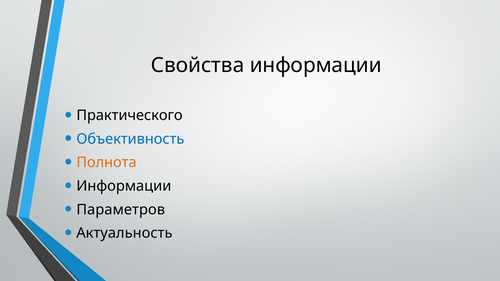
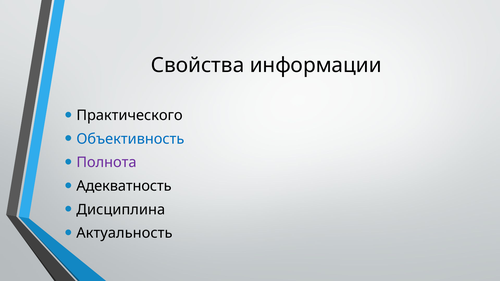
Полнота colour: orange -> purple (106, 163)
Информации: Информации -> Адекватность (124, 186)
Параметров: Параметров -> Дисциплина (121, 210)
